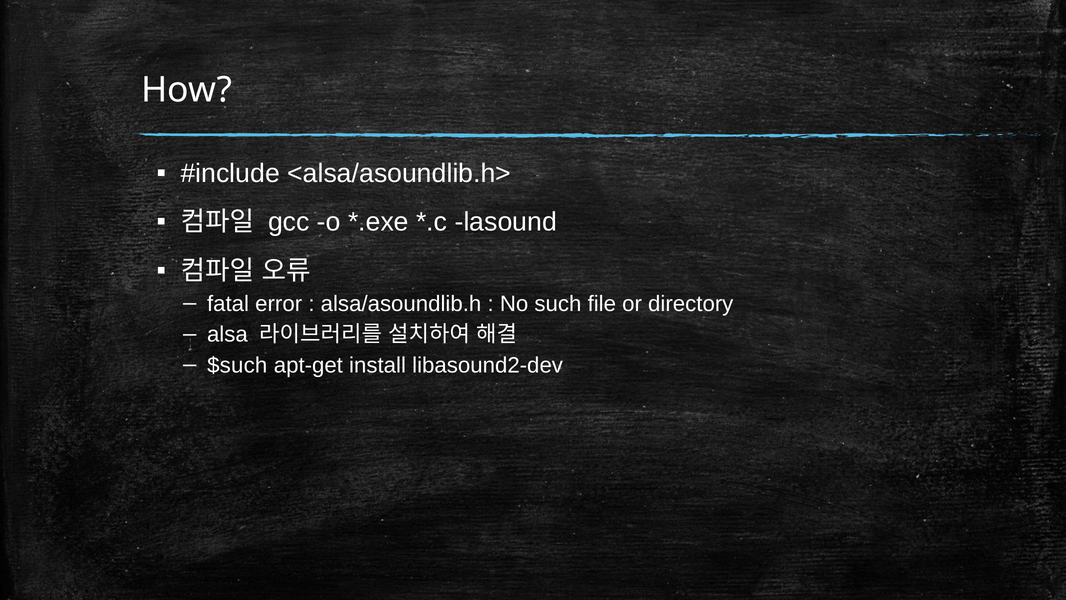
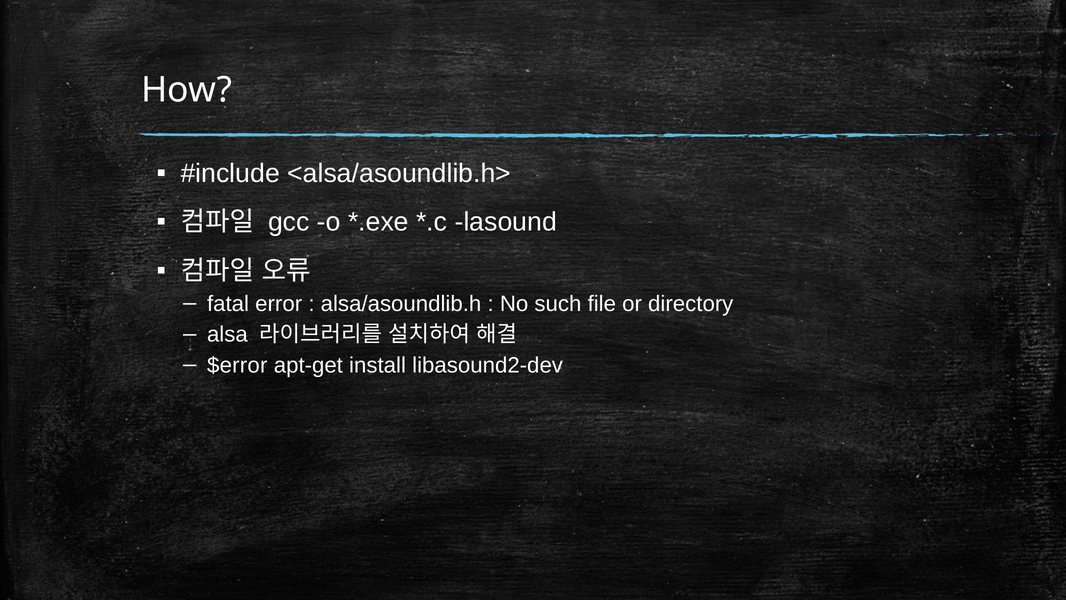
$such: $such -> $error (237, 365)
